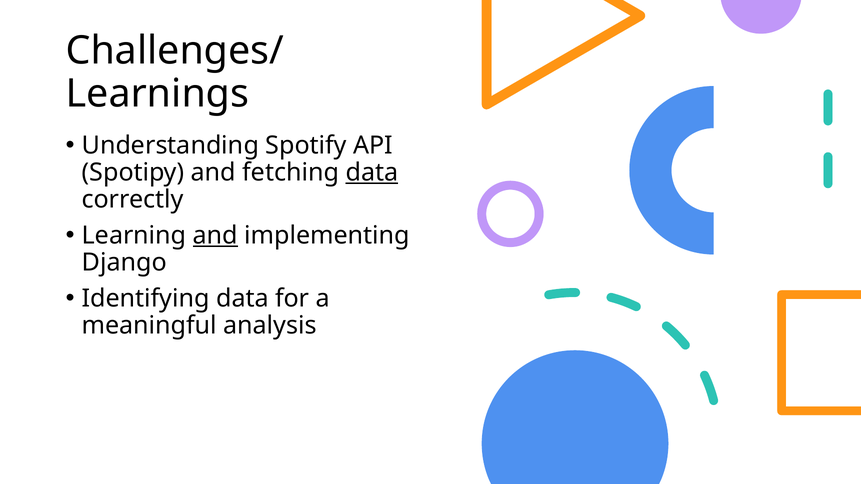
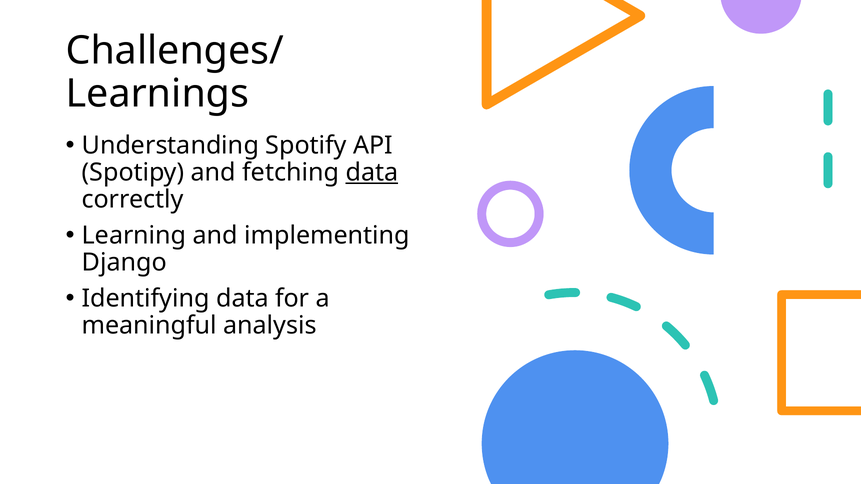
and underline: present -> none (215, 236)
